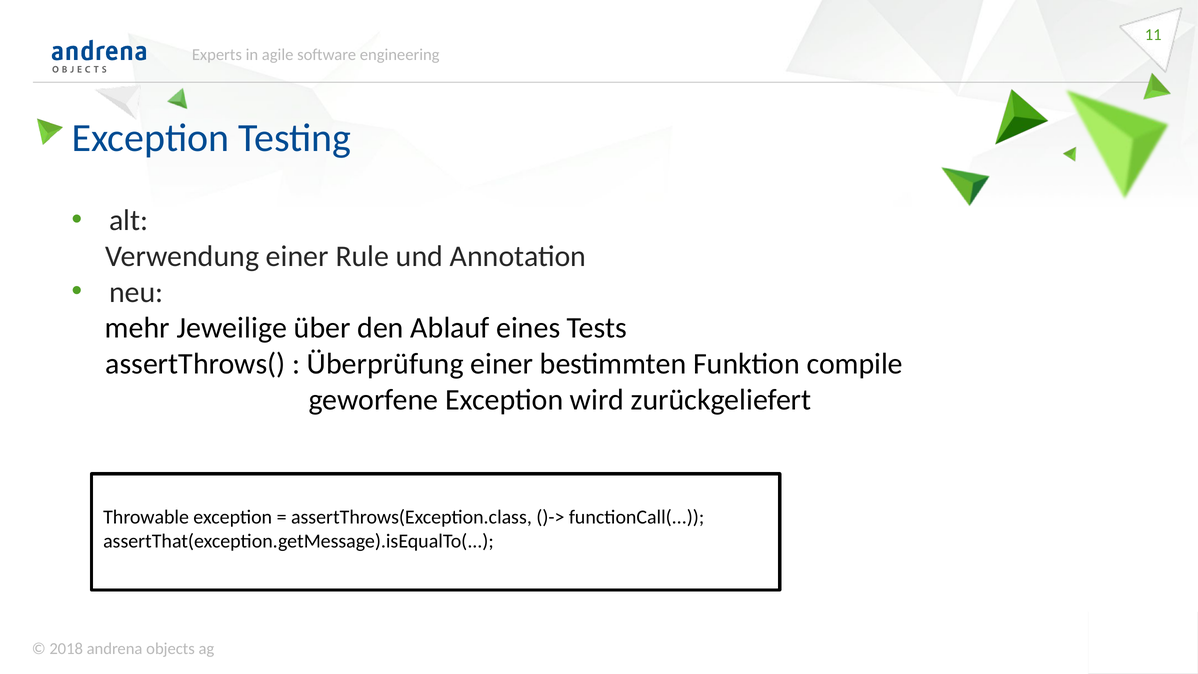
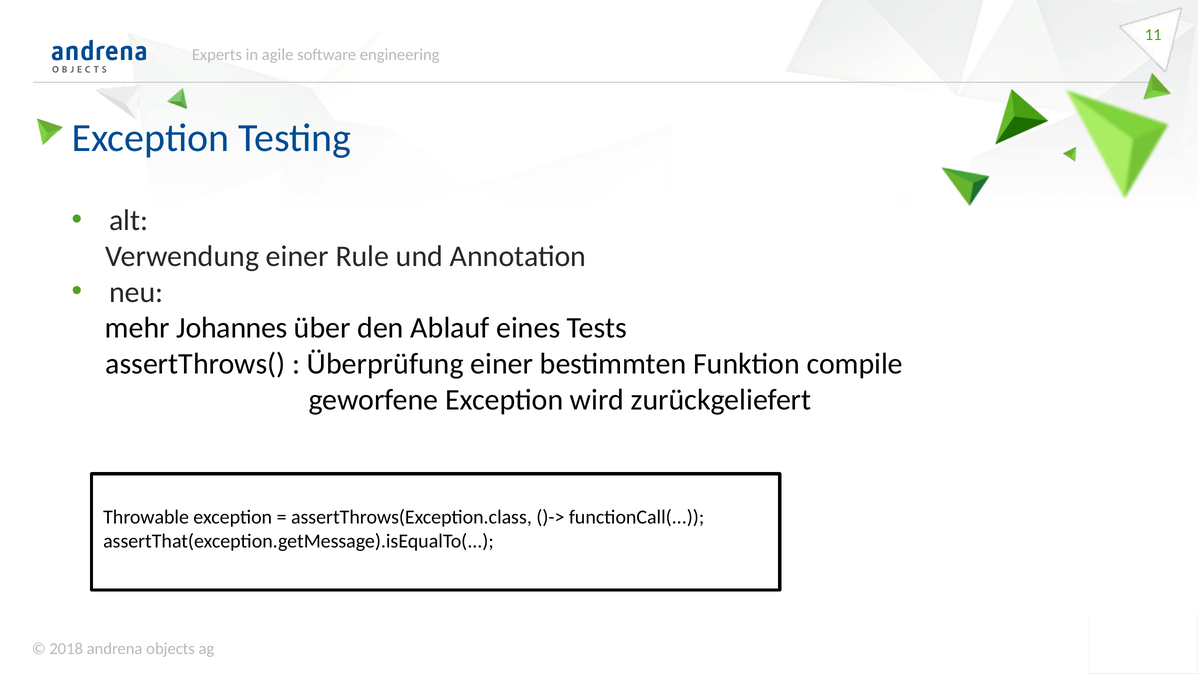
Jeweilige: Jeweilige -> Johannes (232, 328)
